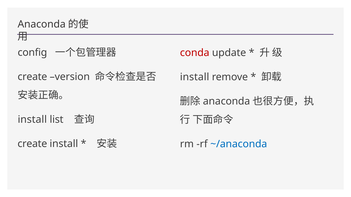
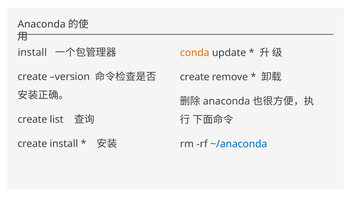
config: config -> install (32, 53)
conda colour: red -> orange (195, 53)
install: install -> create (195, 77)
install: install -> create (32, 120)
